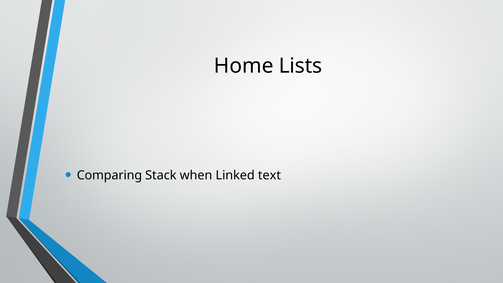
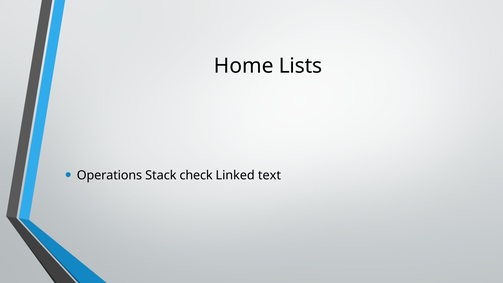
Comparing: Comparing -> Operations (109, 175)
when: when -> check (196, 175)
